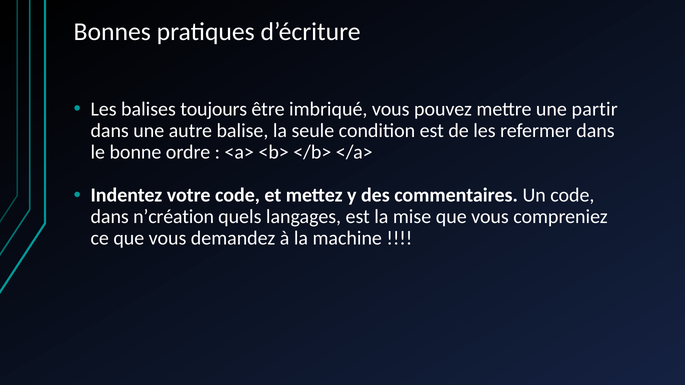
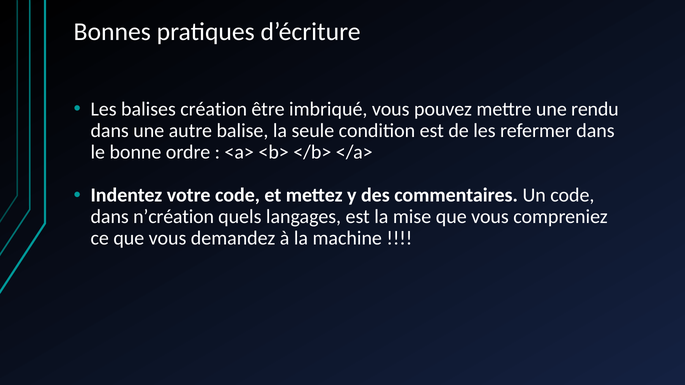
toujours: toujours -> création (214, 109)
partir: partir -> rendu (595, 109)
